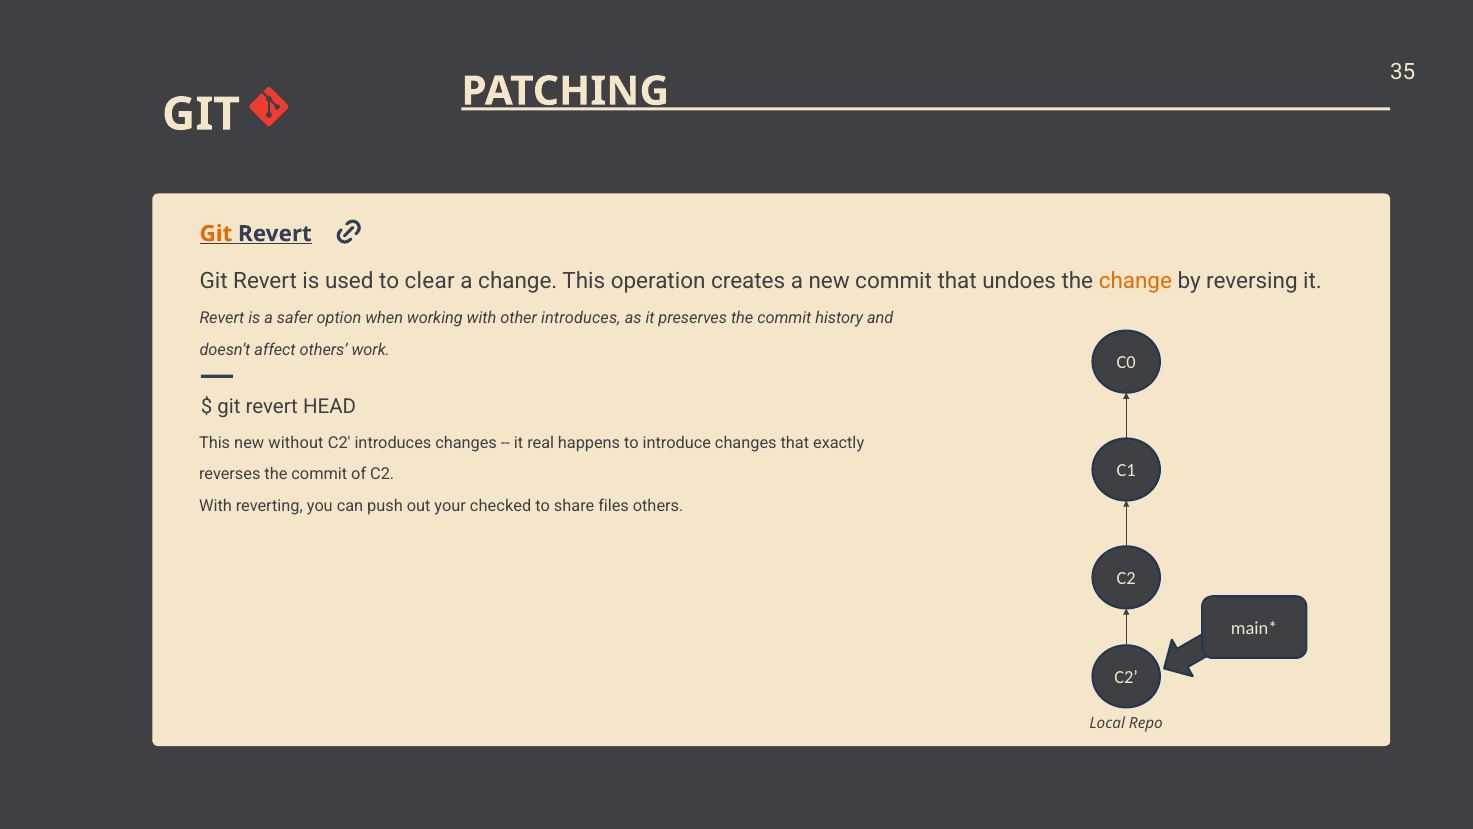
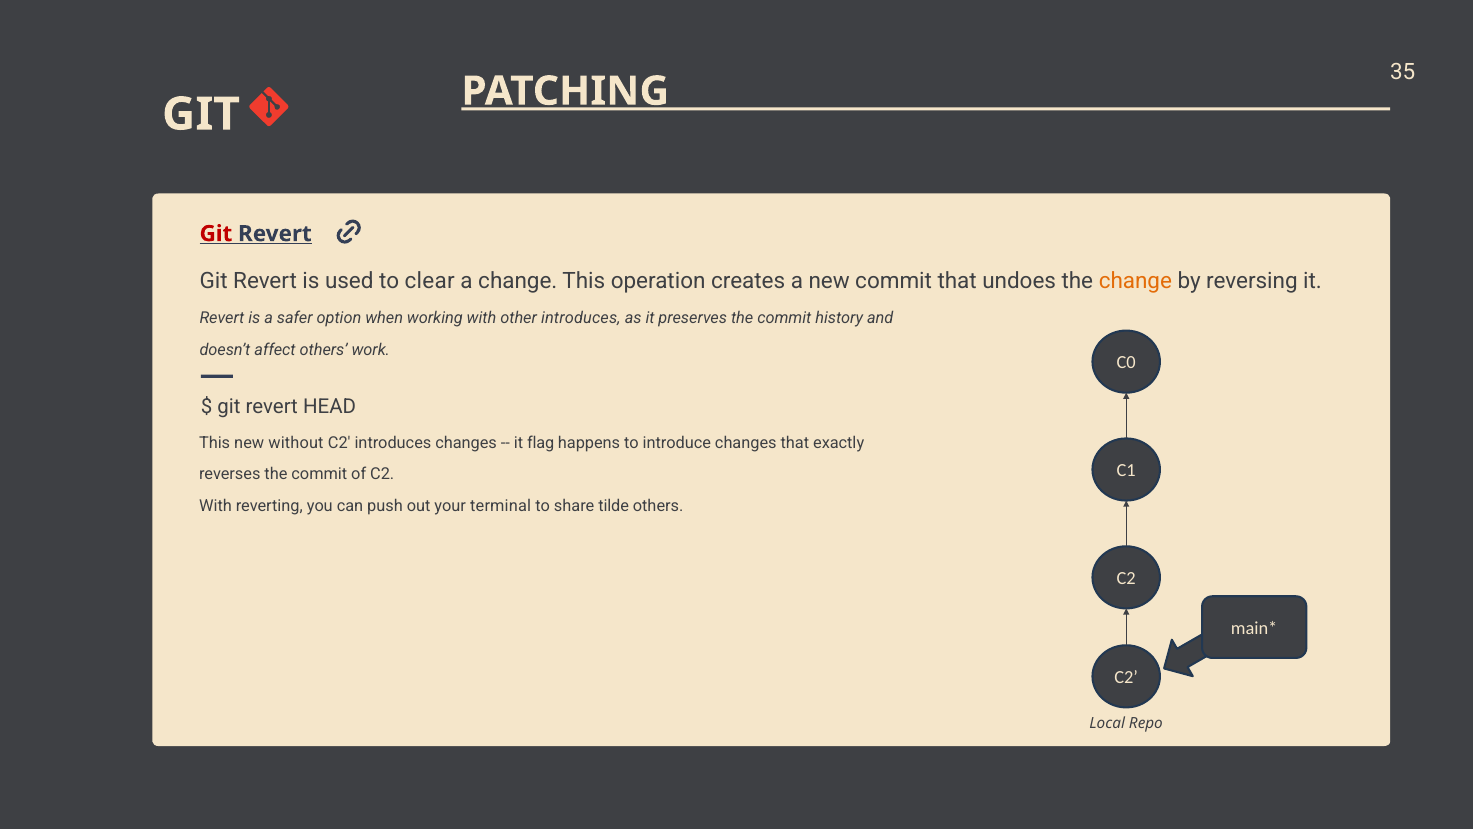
Git colour: orange -> red (216, 234)
real: real -> flag (541, 442)
checked: checked -> terminal (501, 506)
files: files -> tilde (614, 506)
